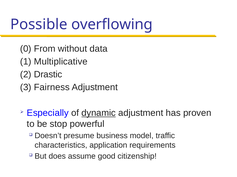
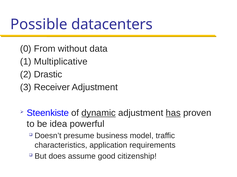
overflowing: overflowing -> datacenters (112, 25)
Fairness: Fairness -> Receiver (52, 88)
Especially: Especially -> Steenkiste (48, 113)
has underline: none -> present (173, 113)
stop: stop -> idea (58, 124)
